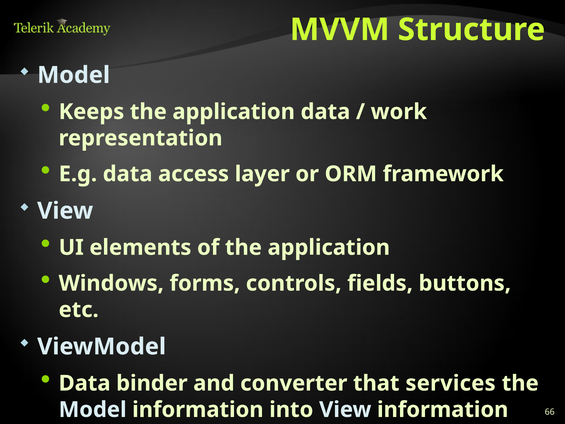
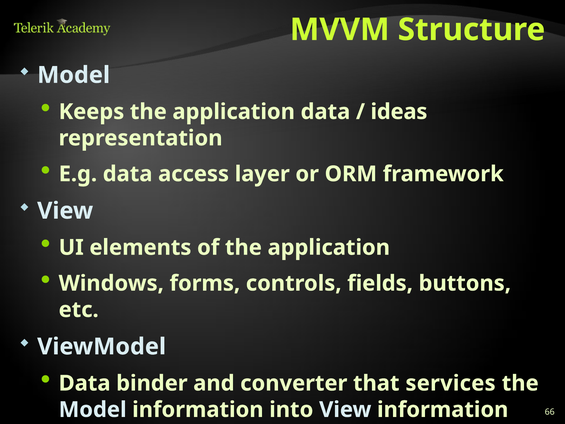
work: work -> ideas (399, 112)
